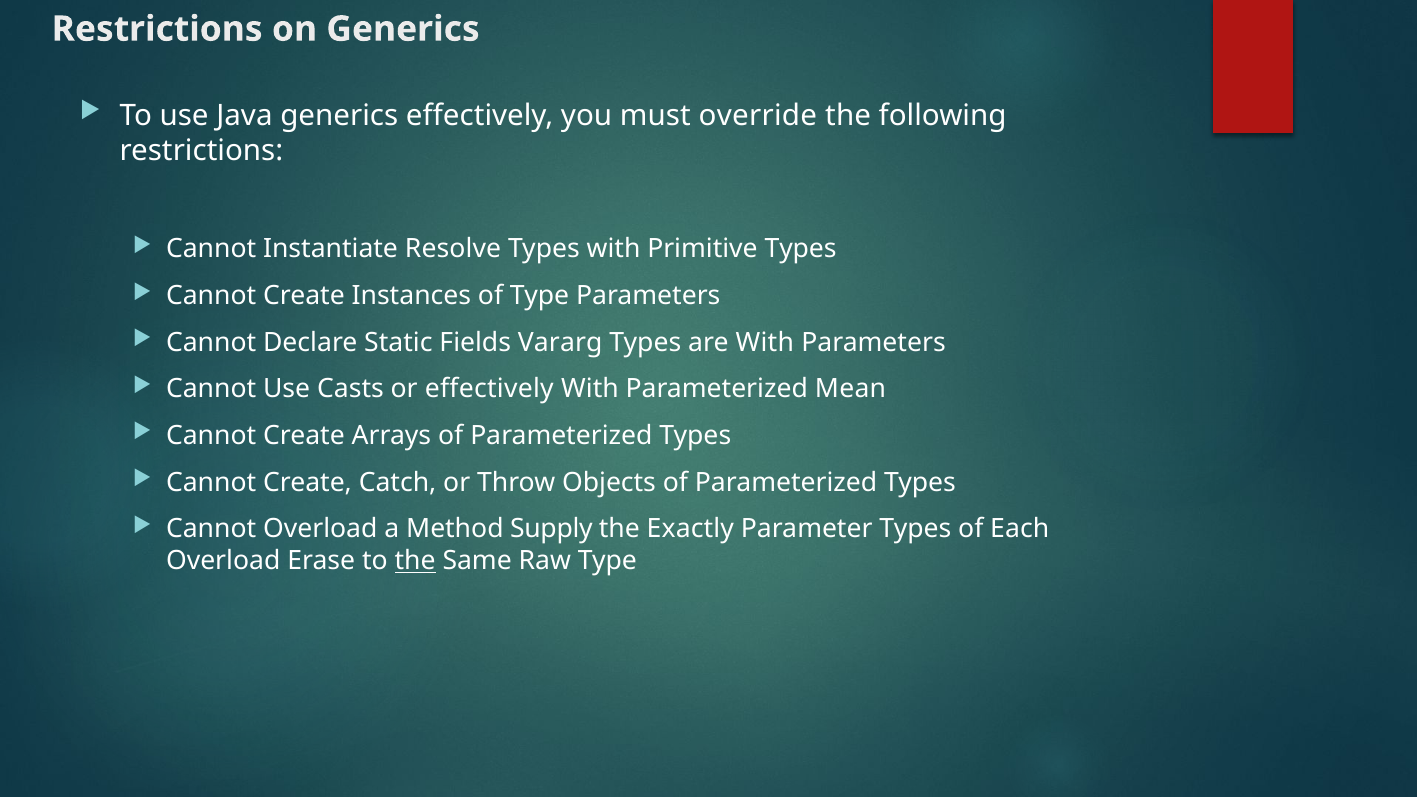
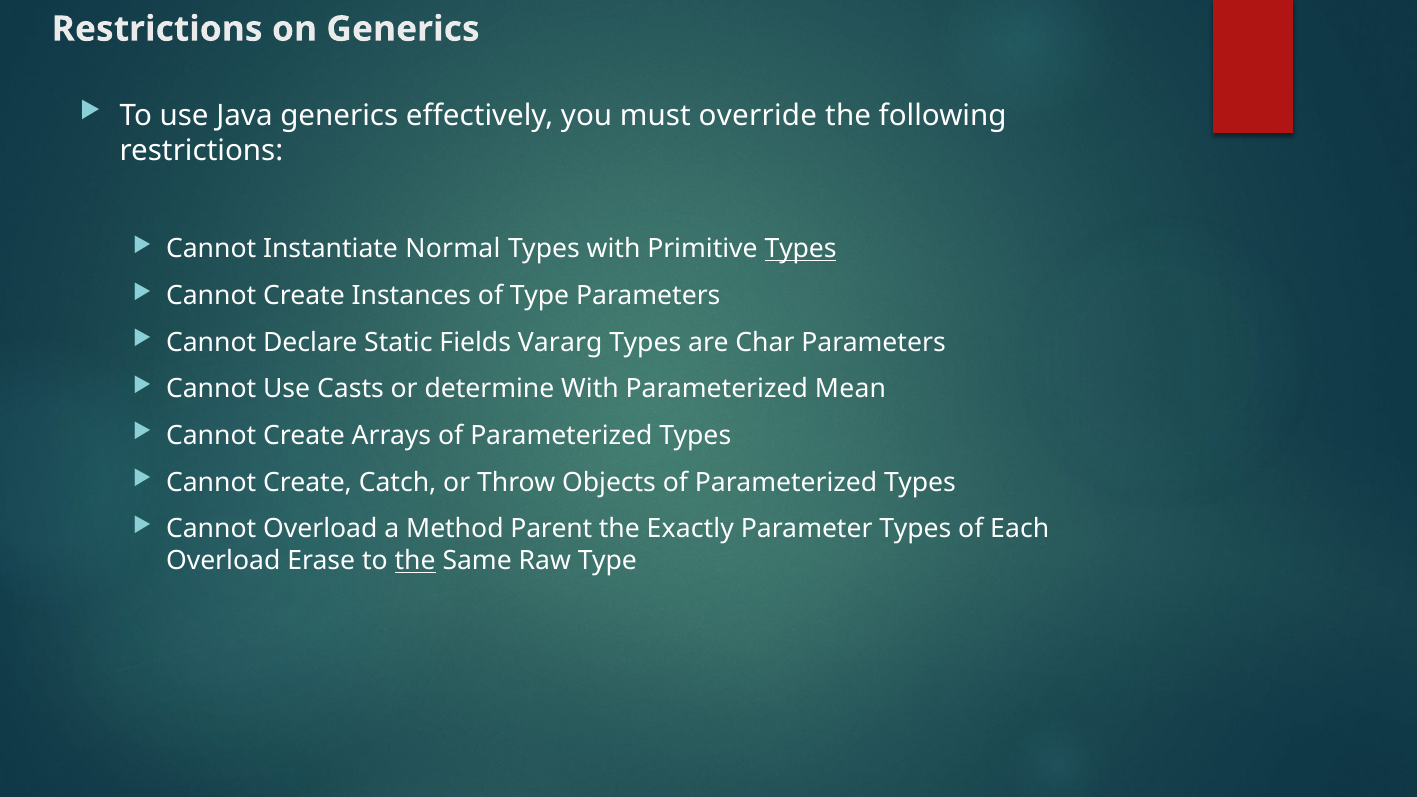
Resolve: Resolve -> Normal (453, 249)
Types underline: none -> present (801, 249)
are With: With -> Char (765, 343)
or effectively: effectively -> determine (489, 389)
Supply: Supply -> Parent (551, 529)
